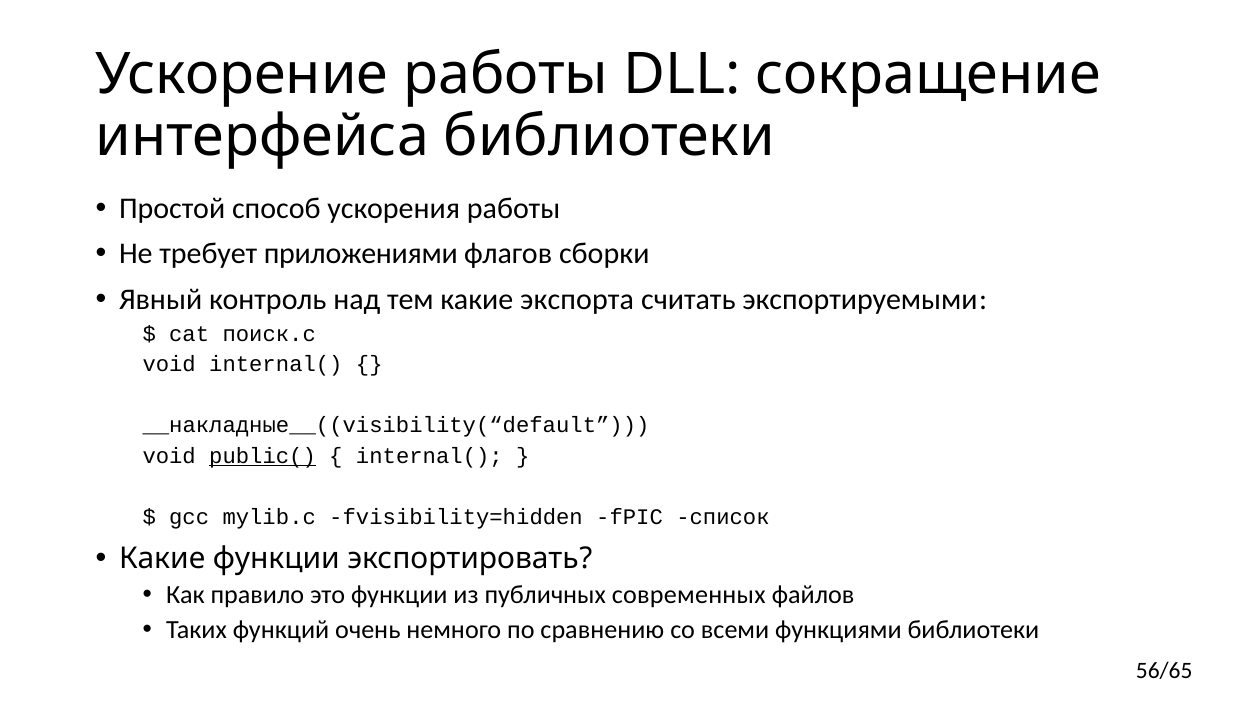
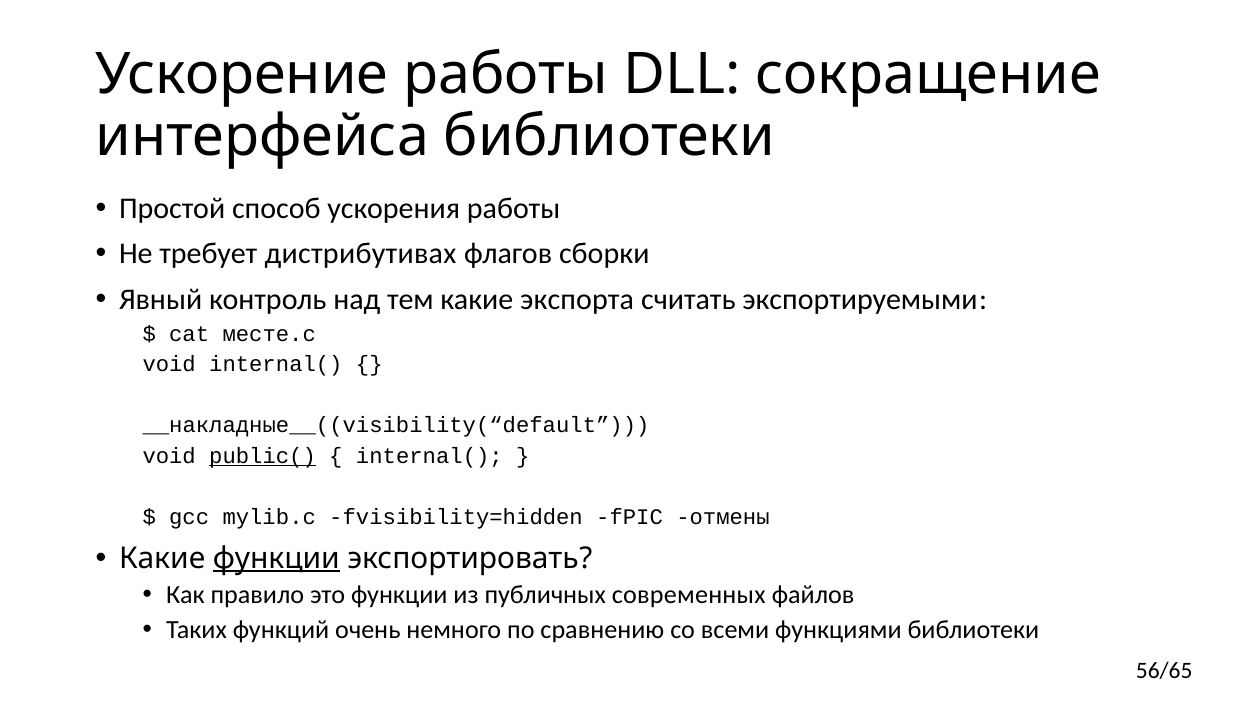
приложениями: приложениями -> дистрибутивах (360, 254)
поиск.c: поиск.c -> месте.c (269, 334)
список: список -> отмены (723, 517)
функции underline: none -> present (276, 558)
